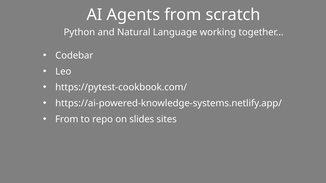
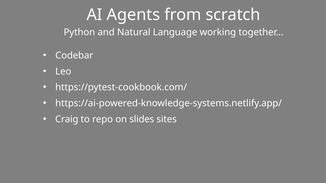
From: From -> Craig (67, 119)
